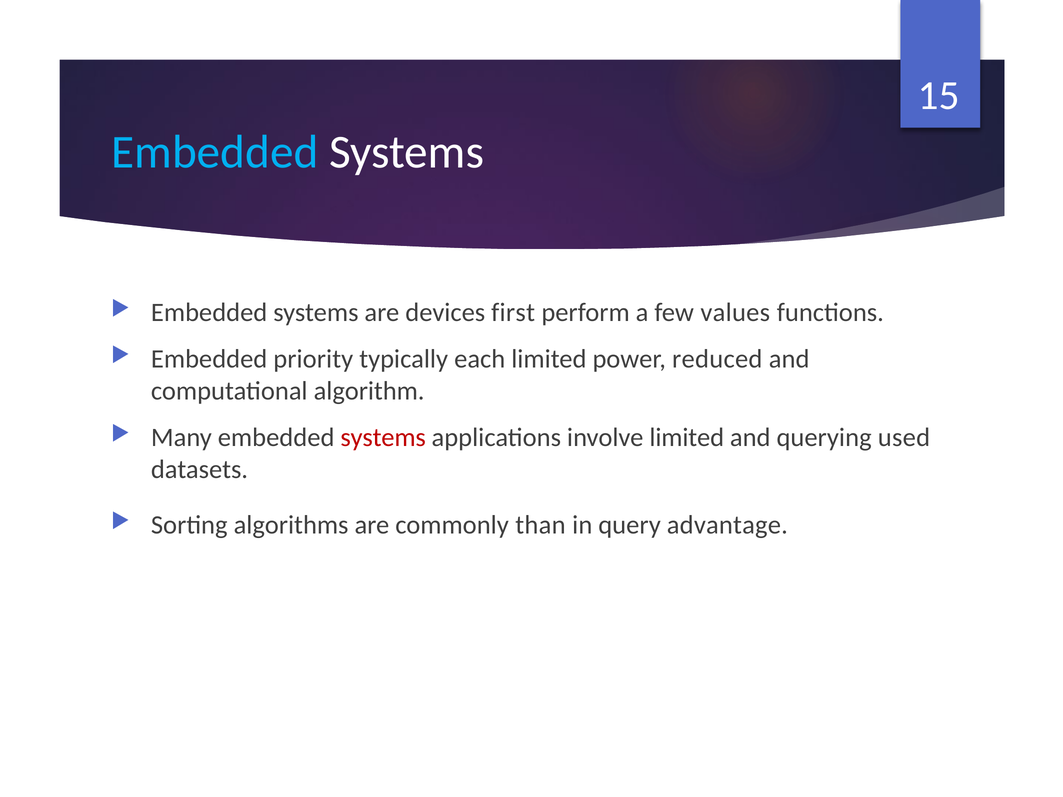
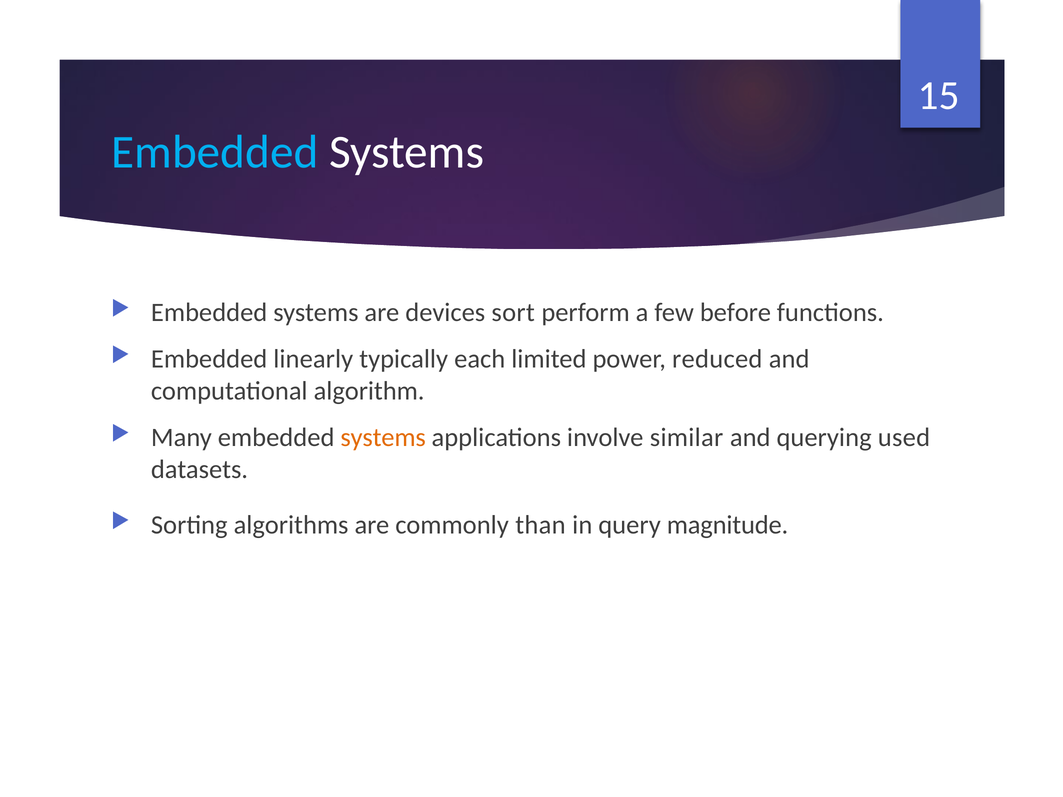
first: first -> sort (513, 312)
values: values -> before (735, 312)
priority: priority -> linearly (313, 359)
systems colour: red -> orange (383, 438)
involve limited: limited -> similar (687, 438)
advantage: advantage -> magnitude (728, 525)
